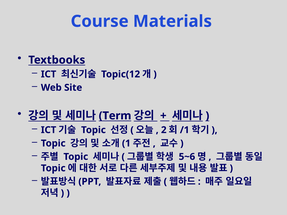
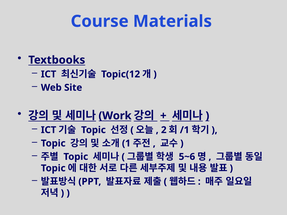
Term: Term -> Work (115, 116)
